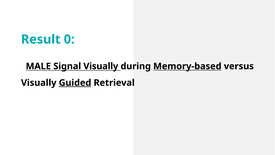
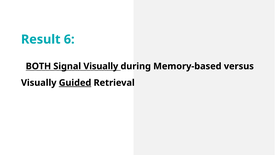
0: 0 -> 6 (69, 39)
MALE: MALE -> BOTH (38, 66)
Memory-based underline: present -> none (187, 66)
